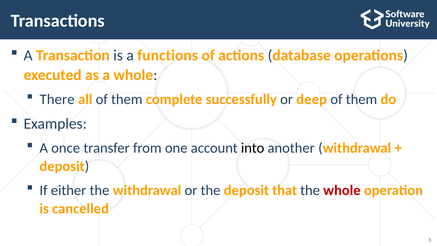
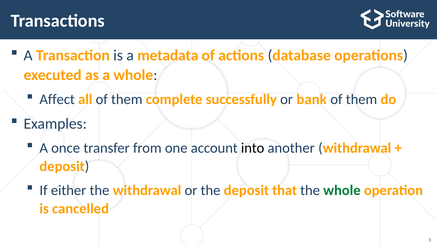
functions: functions -> metadata (168, 55)
There: There -> Affect (57, 99)
deep: deep -> bank (312, 99)
whole colour: red -> green (342, 190)
